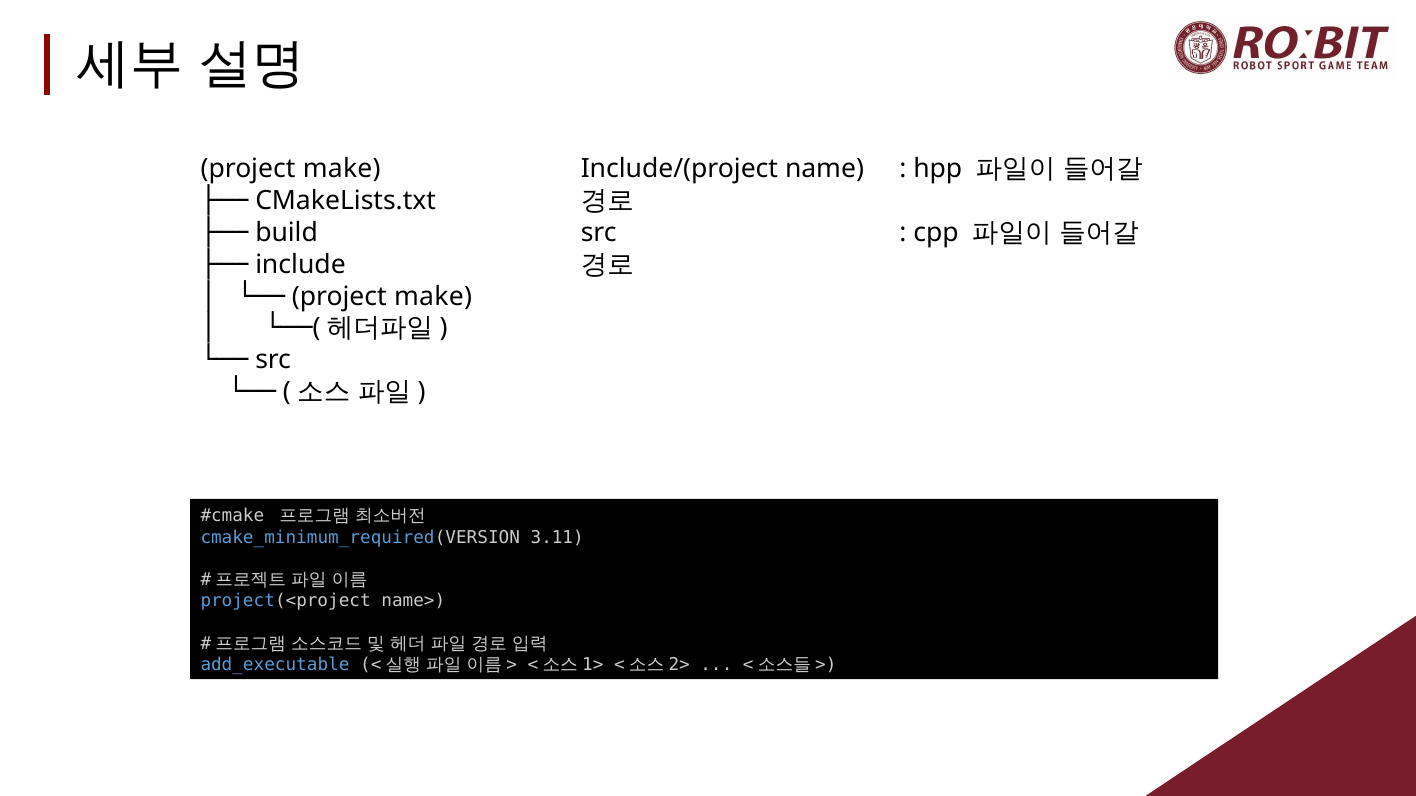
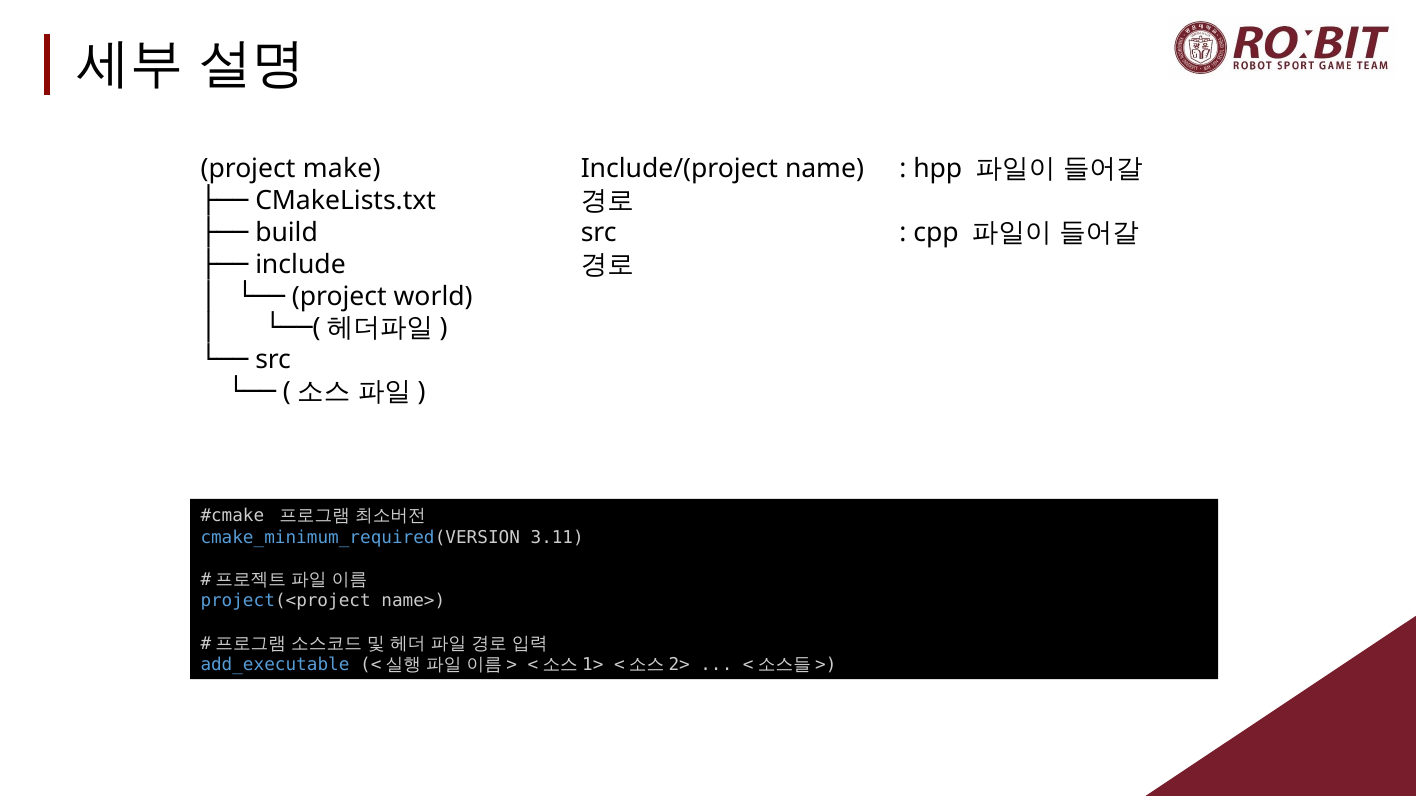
make: make -> world (433, 296)
